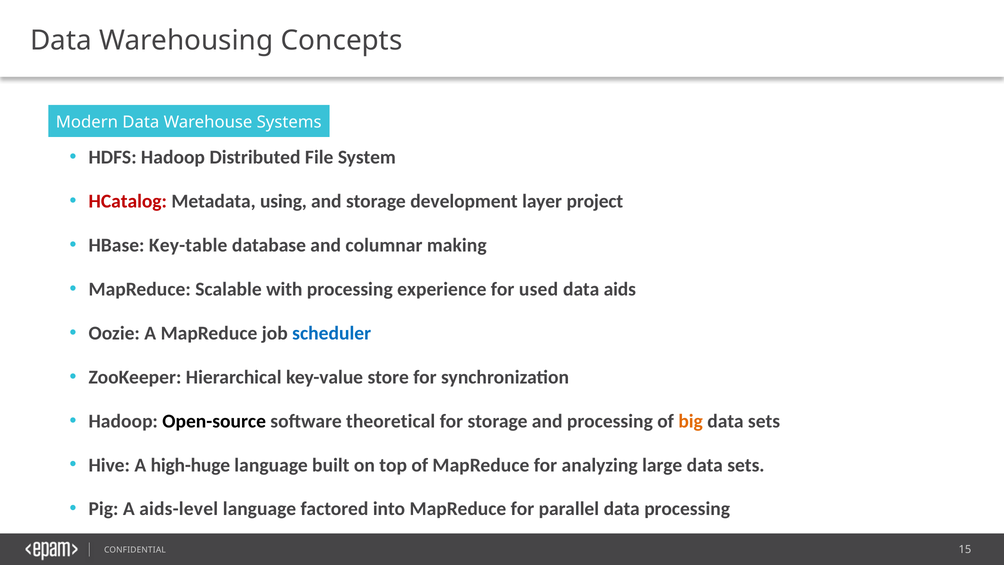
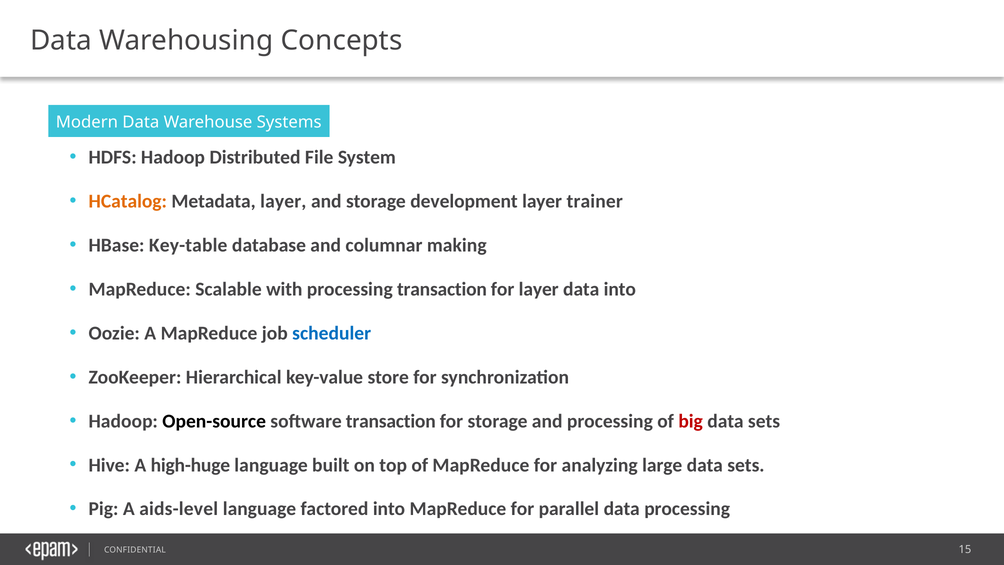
HCatalog colour: red -> orange (128, 201)
Metadata using: using -> layer (283, 201)
project: project -> trainer (595, 201)
processing experience: experience -> transaction (442, 289)
for used: used -> layer (539, 289)
data aids: aids -> into (620, 289)
software theoretical: theoretical -> transaction (391, 421)
big colour: orange -> red (691, 421)
